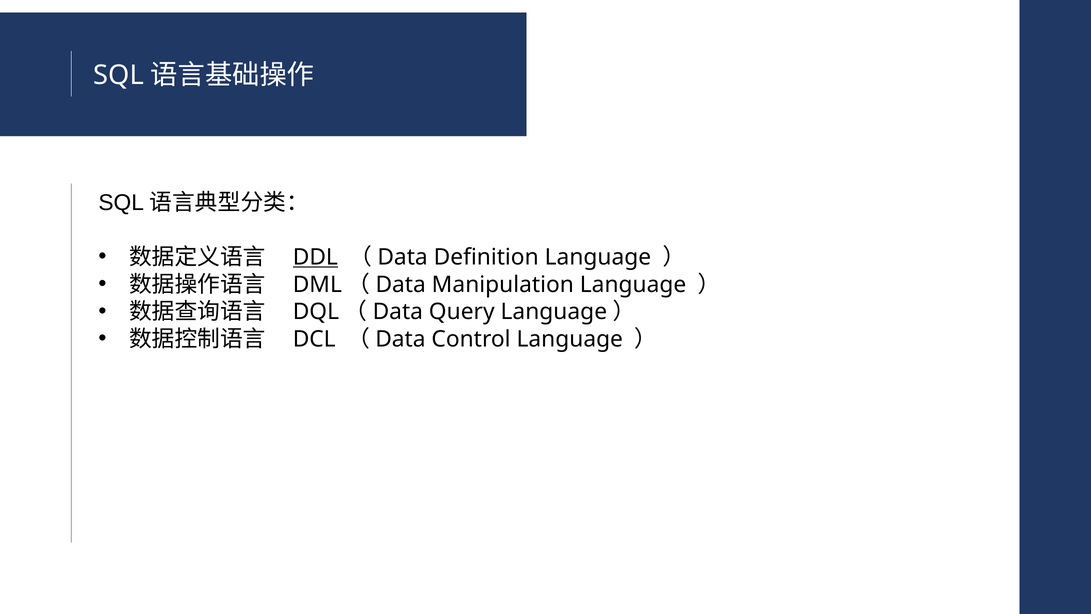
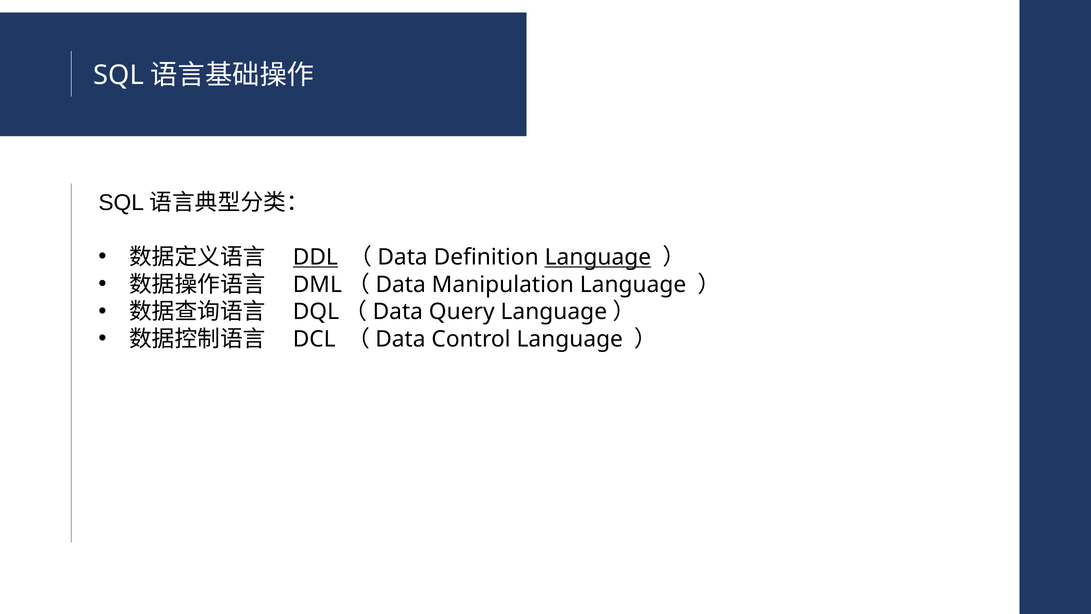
Language underline: none -> present (598, 257)
